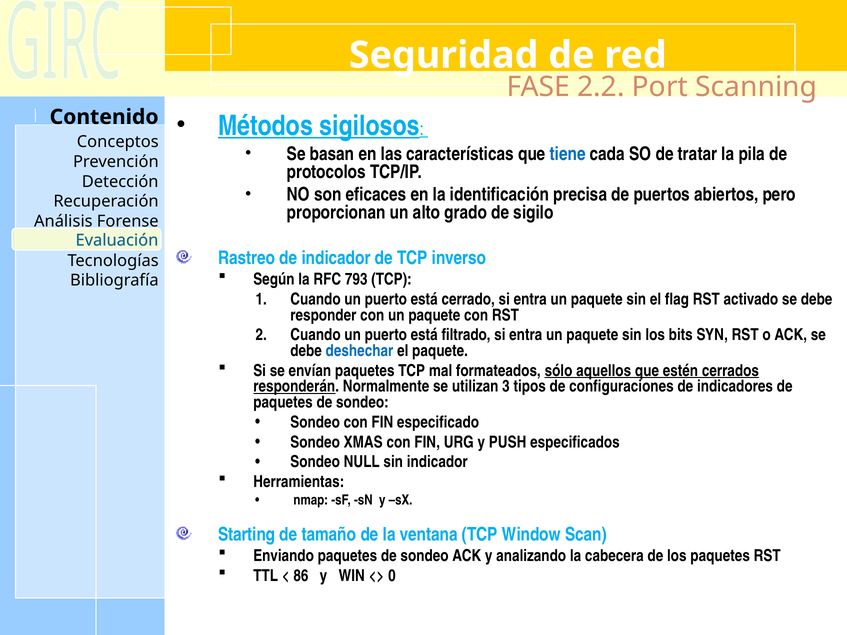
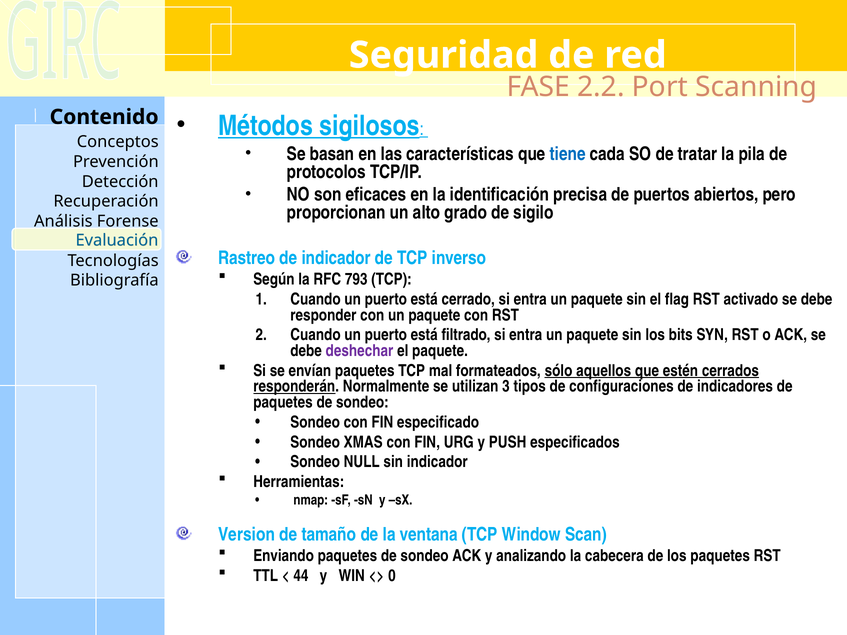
deshechar colour: blue -> purple (359, 351)
Starting: Starting -> Version (247, 535)
86: 86 -> 44 (301, 576)
